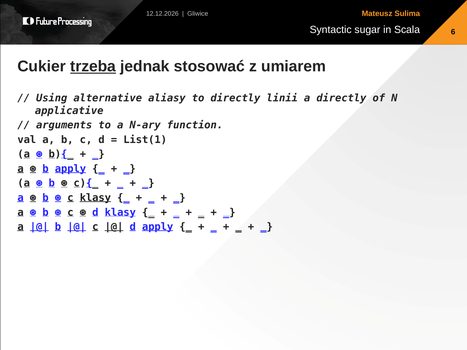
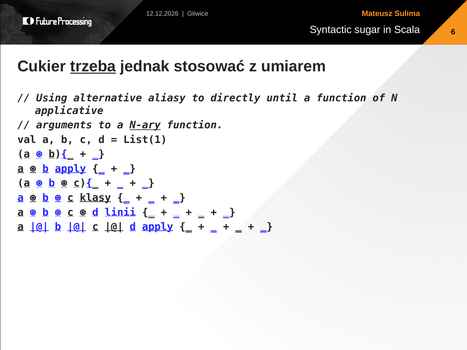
linii: linii -> until (282, 98)
a directly: directly -> function (341, 98)
N-ary underline: none -> present (145, 125)
d klasy: klasy -> linii (120, 212)
